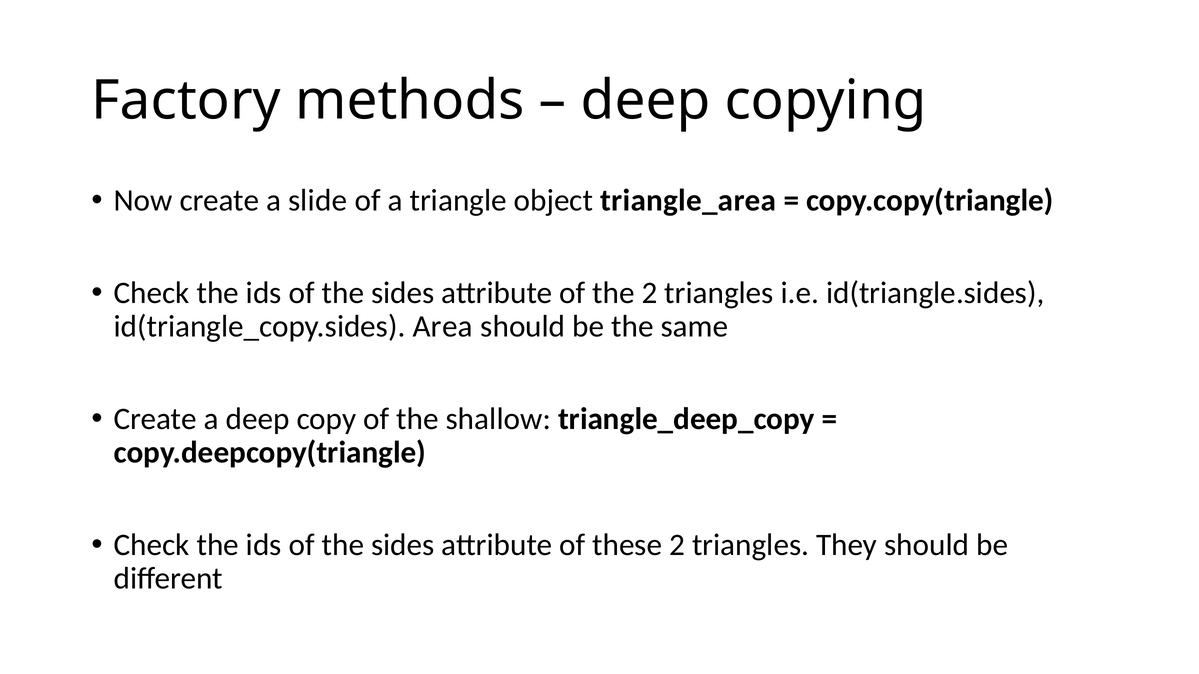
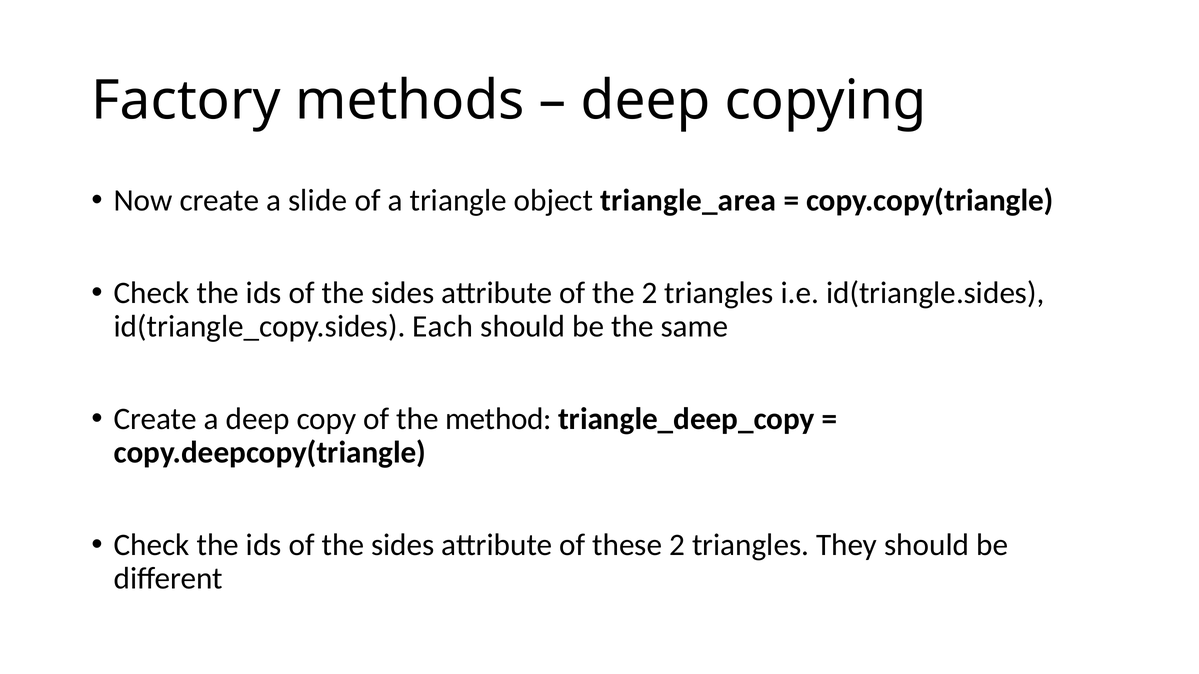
Area: Area -> Each (443, 327)
shallow: shallow -> method (498, 419)
